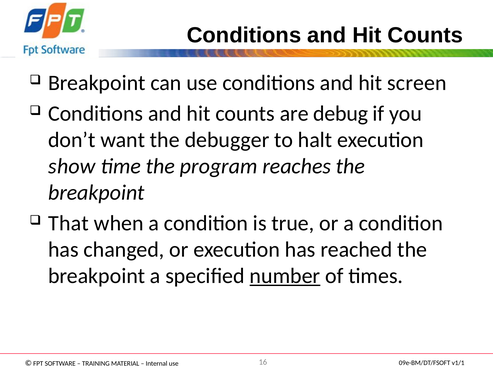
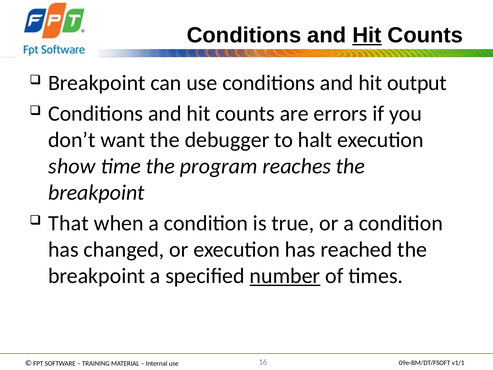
Hit underline: none -> present (367, 35)
screen: screen -> output (417, 83)
debug: debug -> errors (341, 114)
